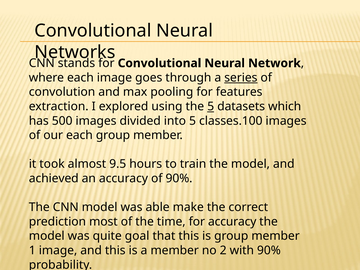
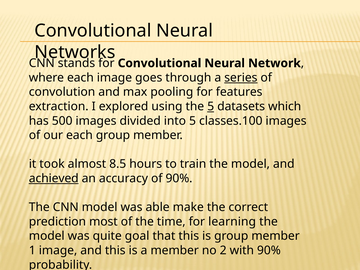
9.5: 9.5 -> 8.5 (118, 164)
achieved underline: none -> present (54, 178)
for accuracy: accuracy -> learning (232, 222)
